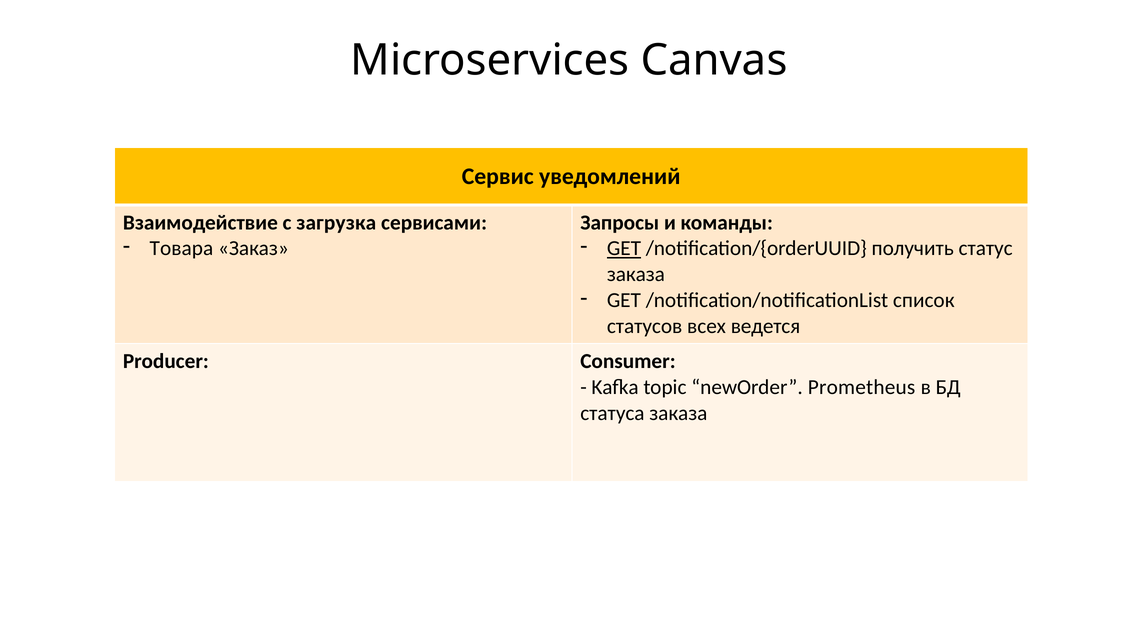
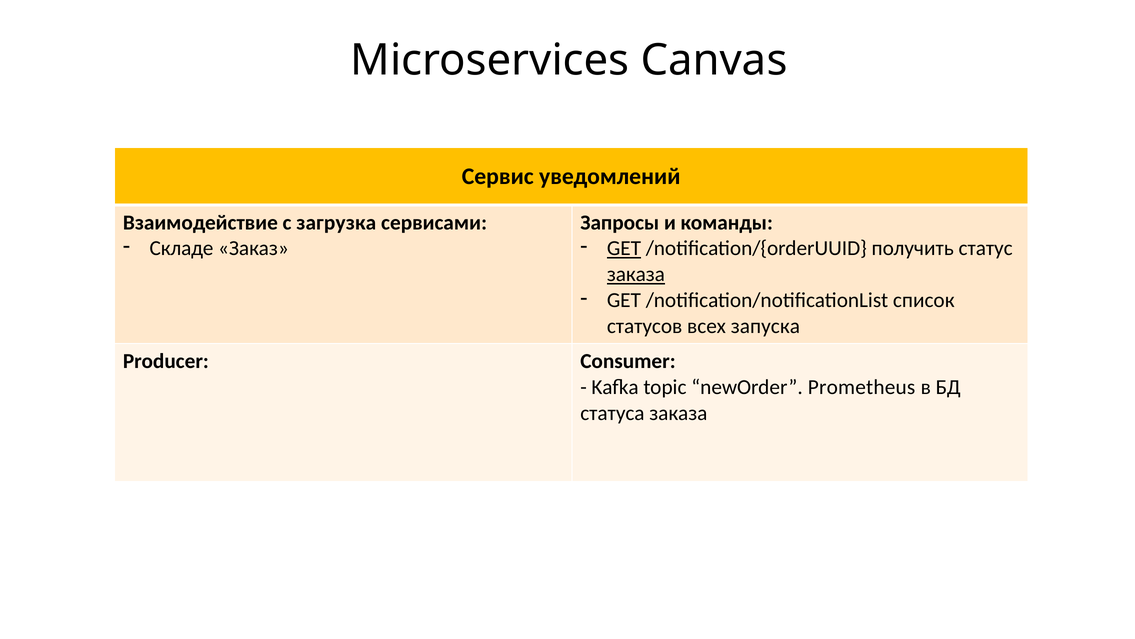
Товара: Товара -> Складе (182, 248)
заказа underline: none -> present (636, 274)
ведется: ведется -> запуска (765, 326)
